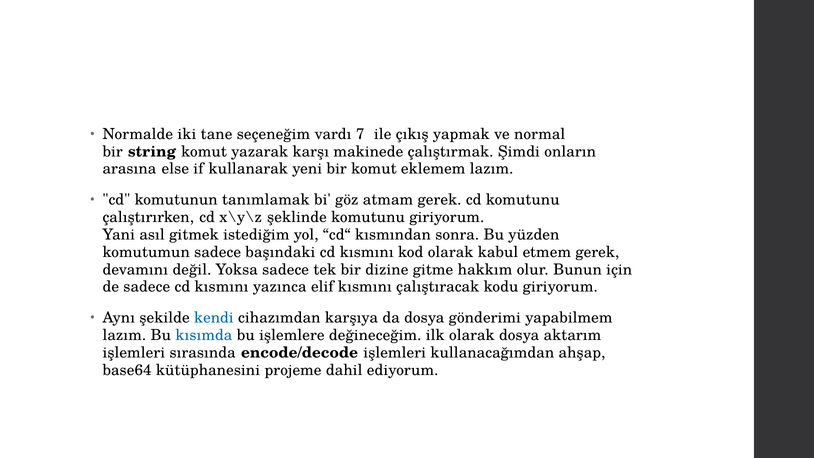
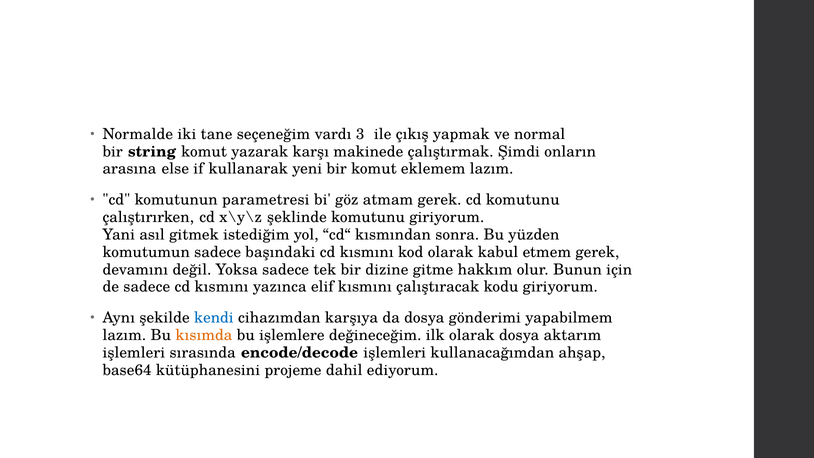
7: 7 -> 3 (360, 134)
tanımlamak: tanımlamak -> parametresi (266, 200)
kısımda colour: blue -> orange (204, 335)
